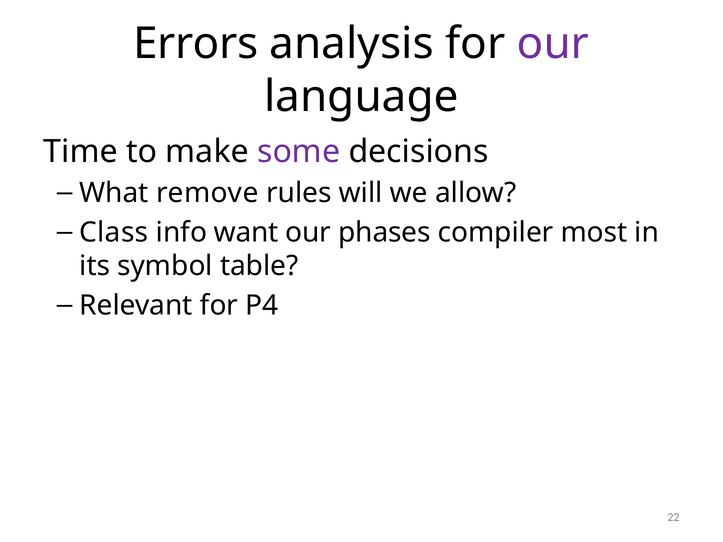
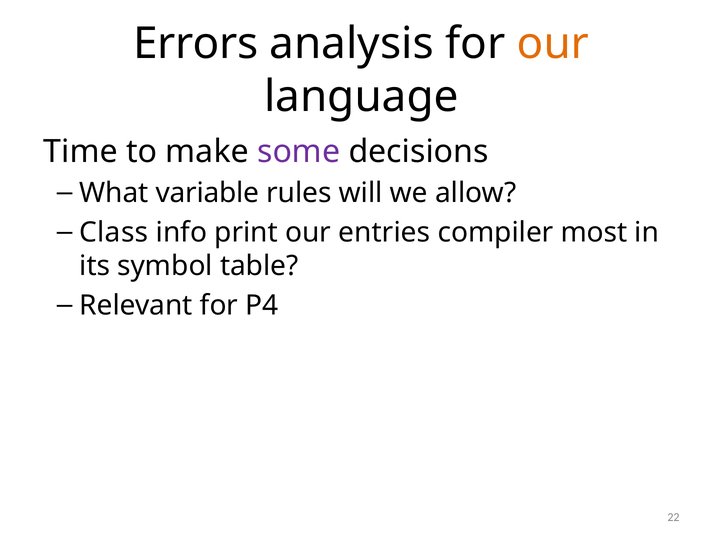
our colour: purple -> orange (553, 43)
remove: remove -> variable (207, 193)
want: want -> print (246, 233)
phases: phases -> entries (384, 233)
